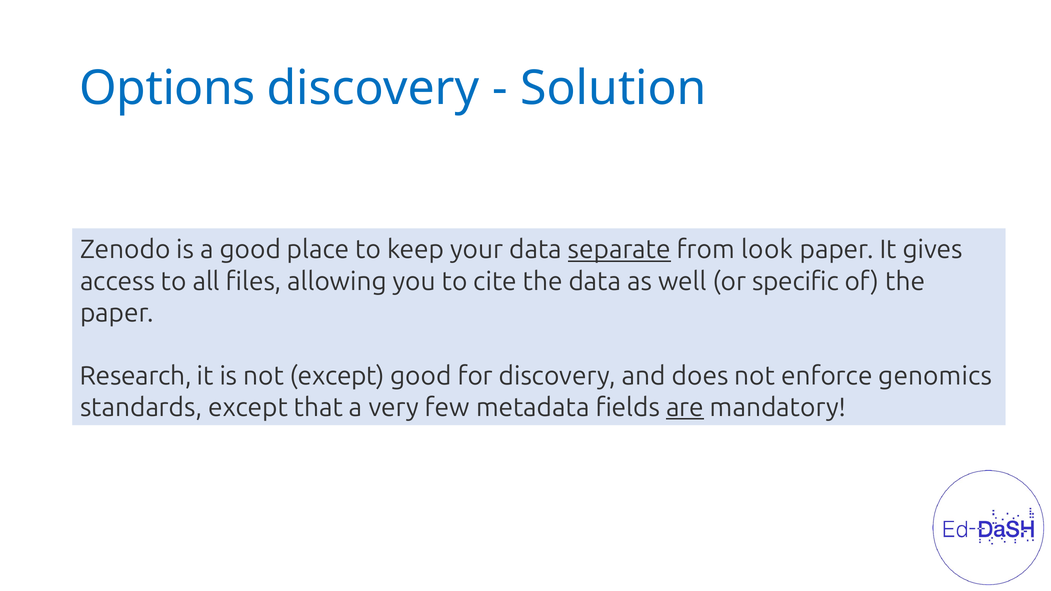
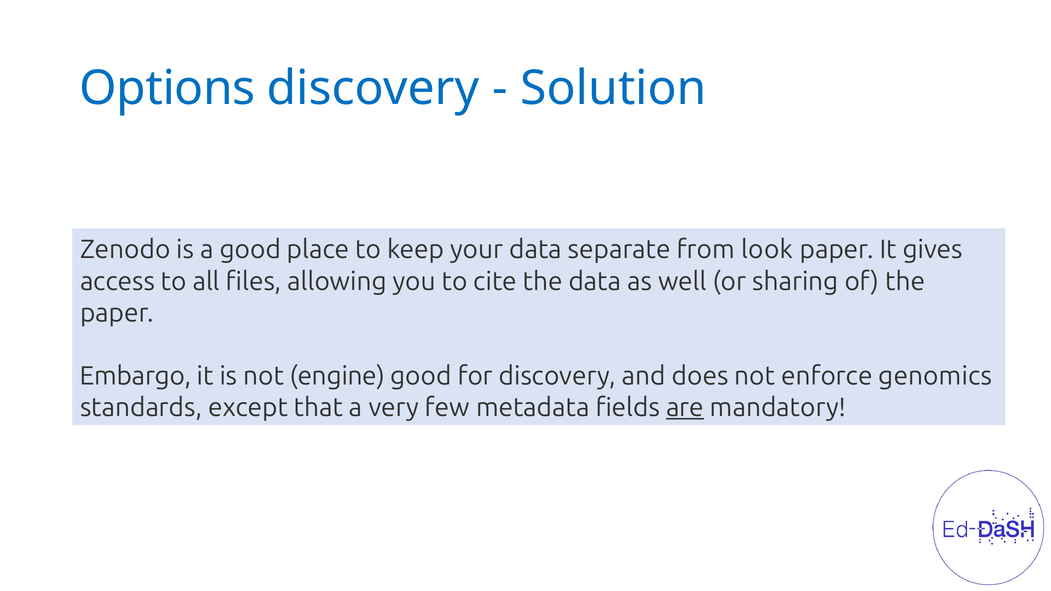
separate underline: present -> none (619, 250)
specific: specific -> sharing (795, 281)
Research: Research -> Embargo (136, 376)
not except: except -> engine (337, 376)
